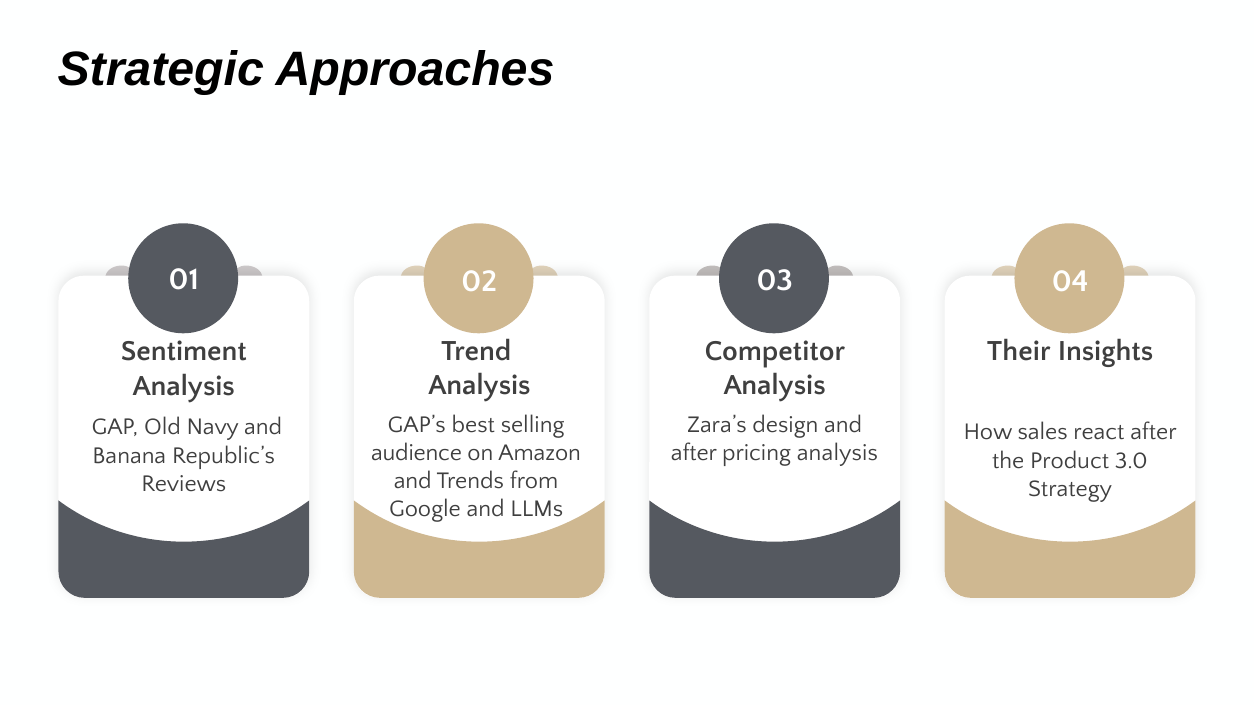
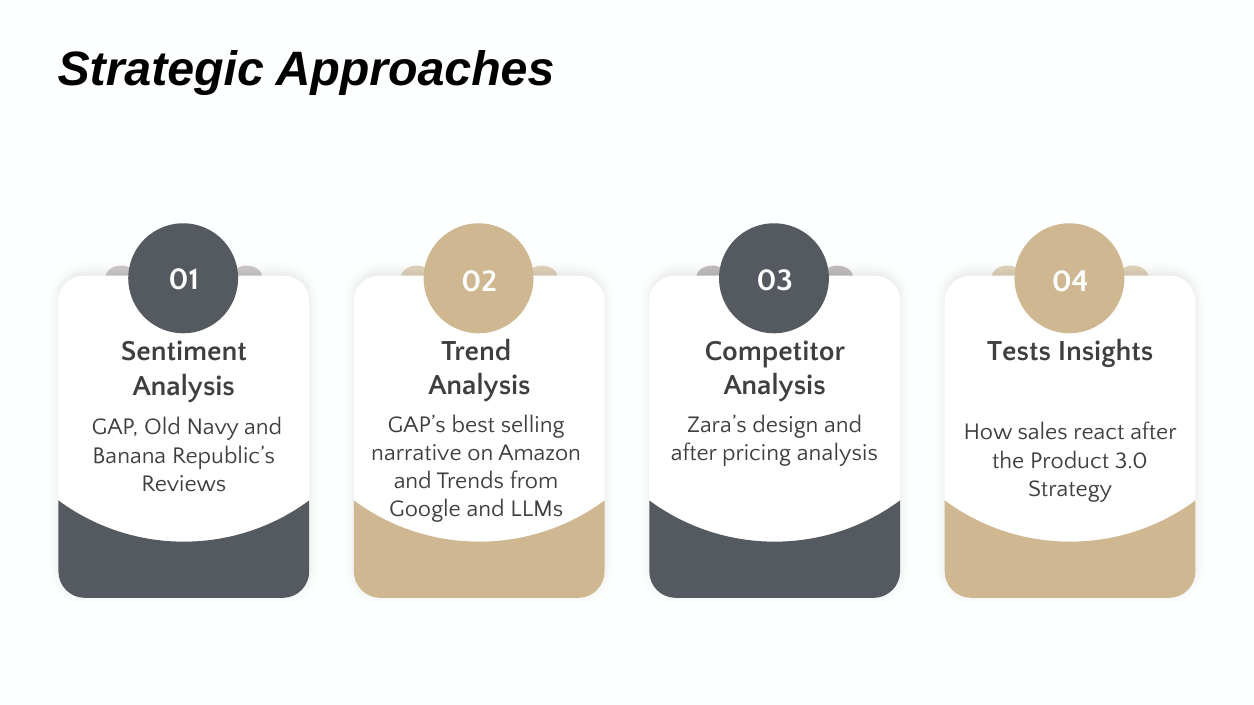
Their: Their -> Tests (1019, 351)
audience: audience -> narrative (416, 453)
